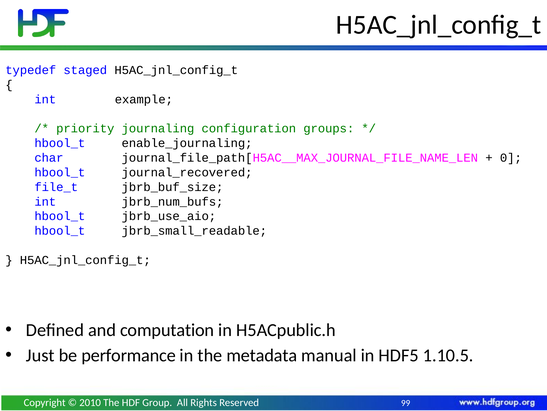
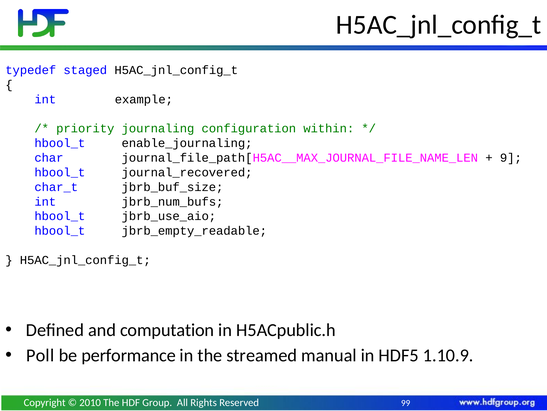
groups: groups -> within (329, 128)
0: 0 -> 9 (511, 158)
file_t: file_t -> char_t (56, 187)
jbrb_small_readable: jbrb_small_readable -> jbrb_empty_readable (194, 230)
Just: Just -> Poll (40, 355)
metadata: metadata -> streamed (262, 355)
1.10.5: 1.10.5 -> 1.10.9 (448, 355)
